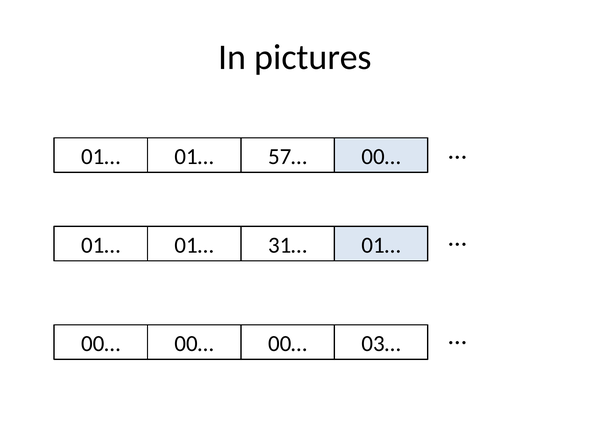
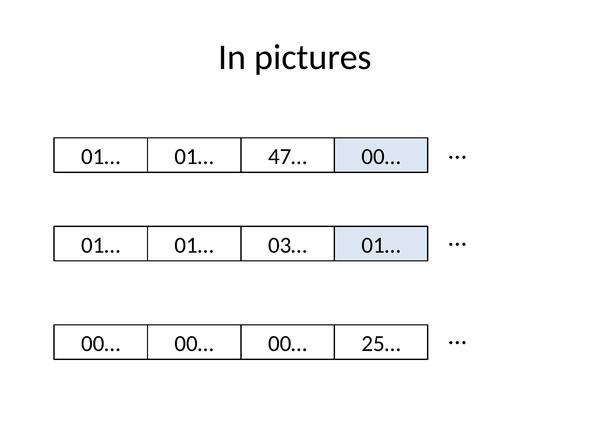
57…: 57… -> 47… (288, 156)
31…: 31… -> 03… (288, 245)
03…: 03… -> 25… (381, 343)
